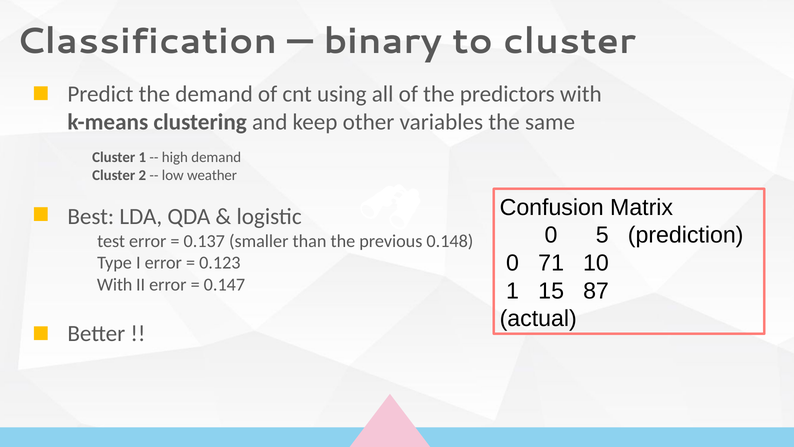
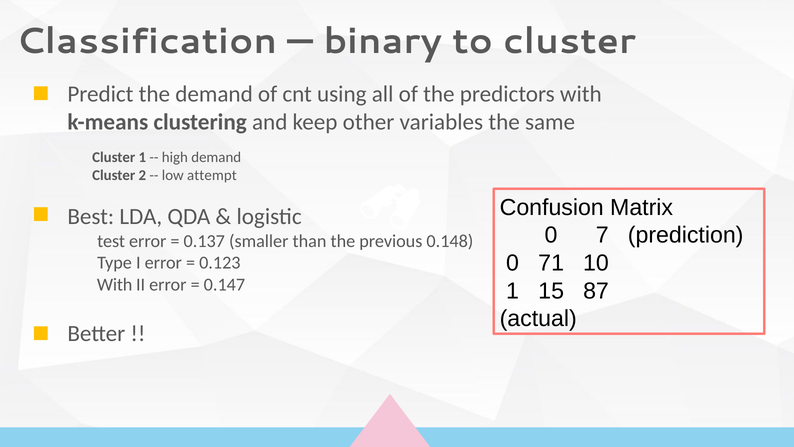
weather: weather -> attempt (212, 175)
5: 5 -> 7 (602, 235)
